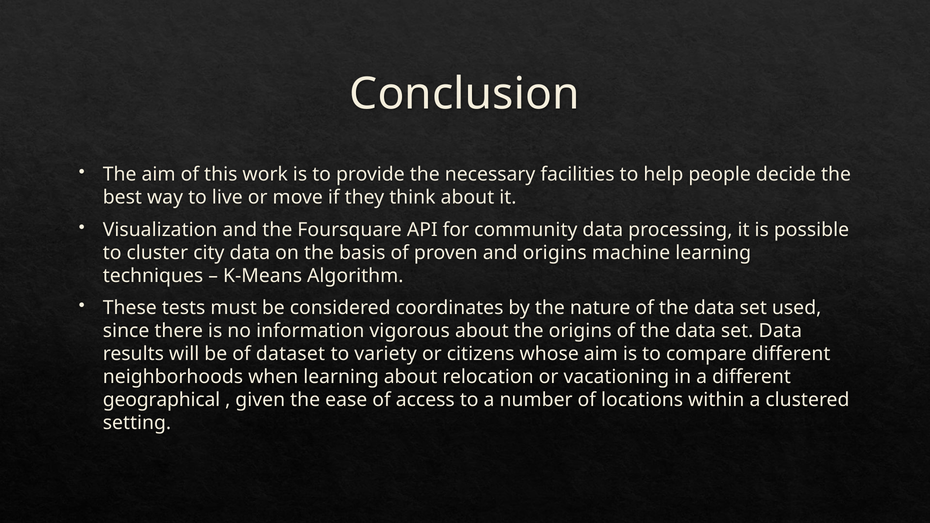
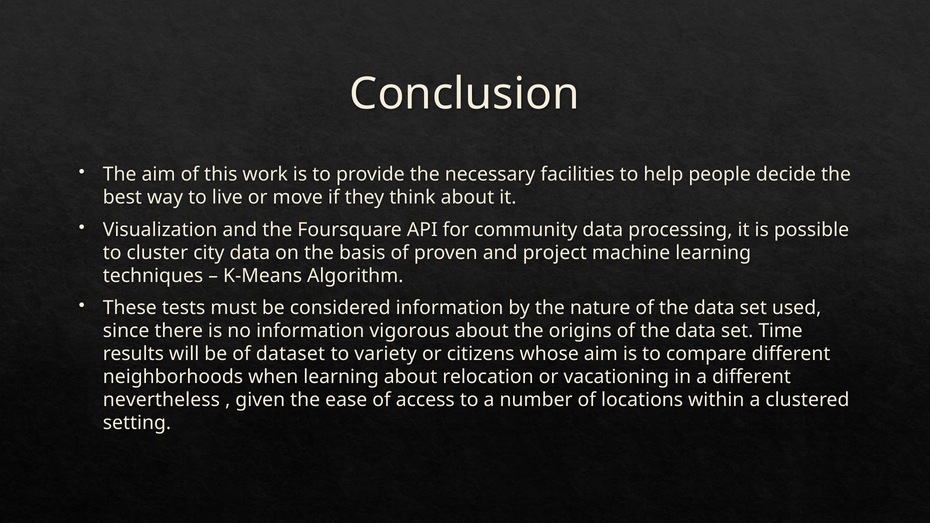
and origins: origins -> project (555, 253)
considered coordinates: coordinates -> information (450, 308)
set Data: Data -> Time (781, 331)
geographical: geographical -> nevertheless (161, 400)
